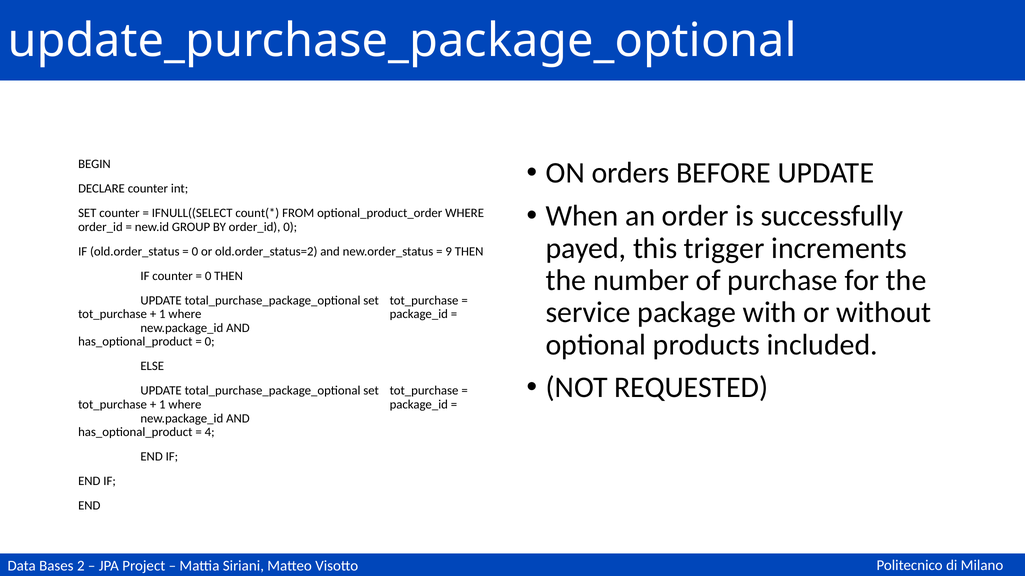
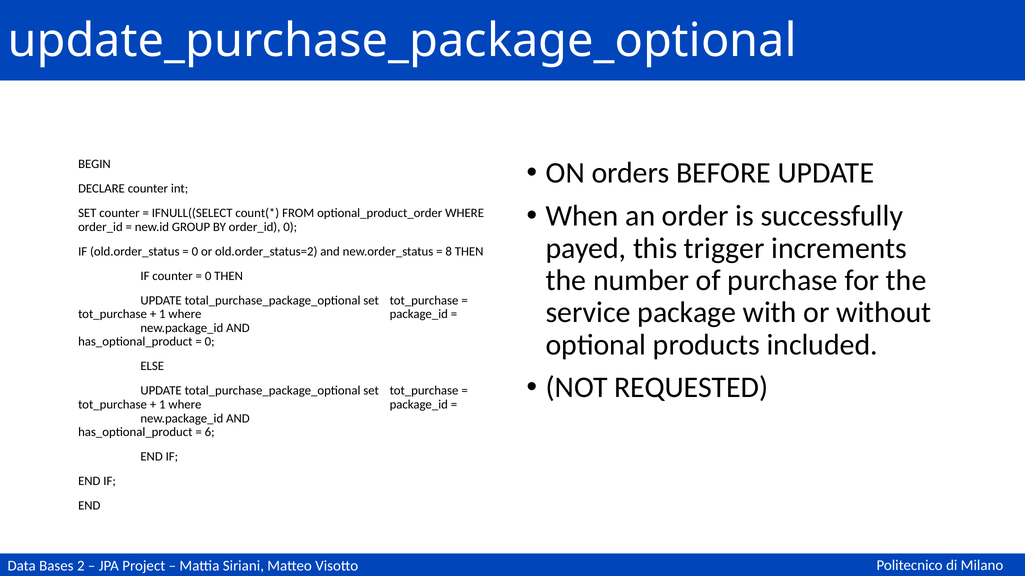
9: 9 -> 8 (449, 252)
4: 4 -> 6 (210, 433)
